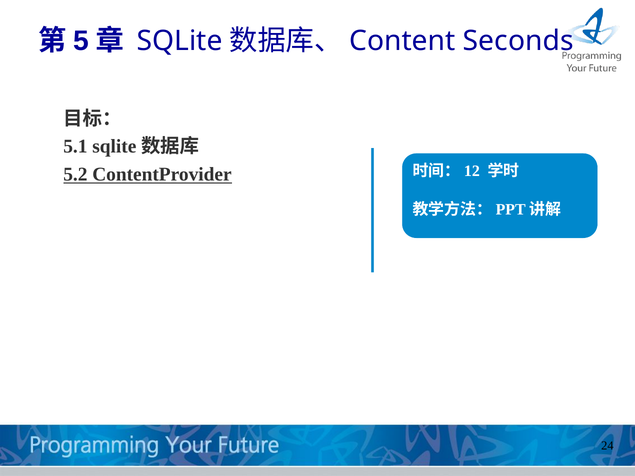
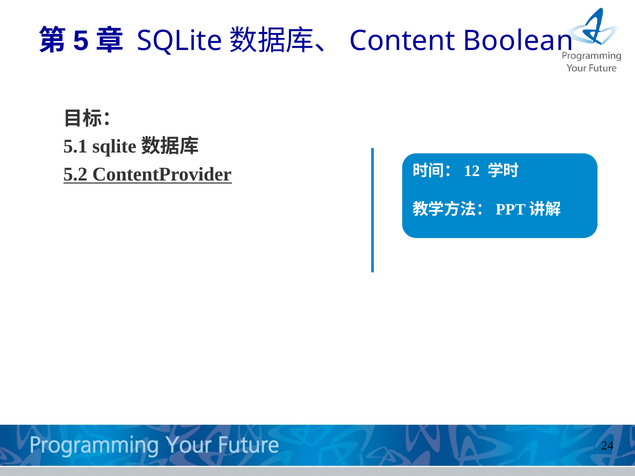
Seconds: Seconds -> Boolean (518, 41)
